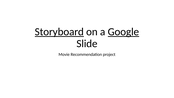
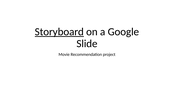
Google underline: present -> none (123, 32)
